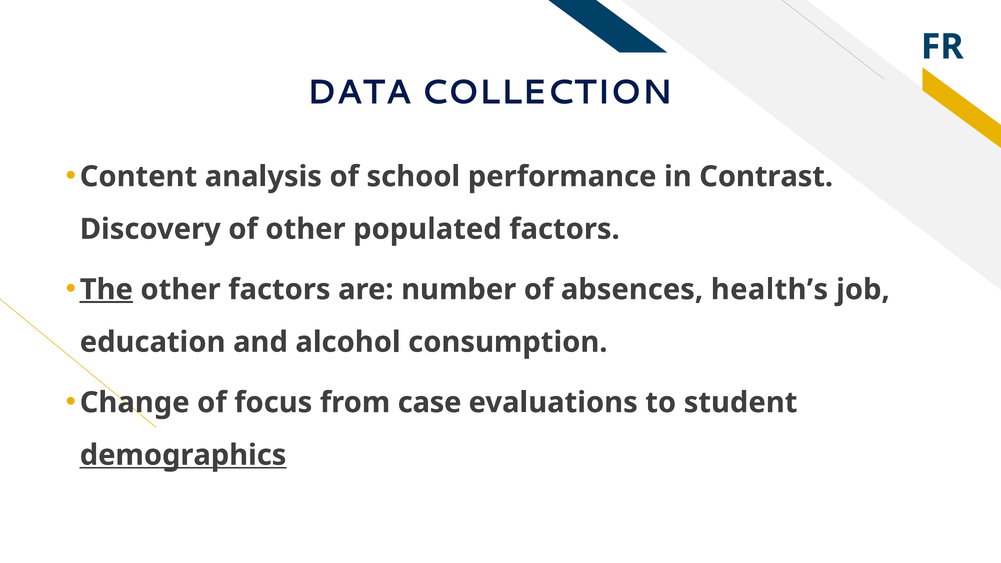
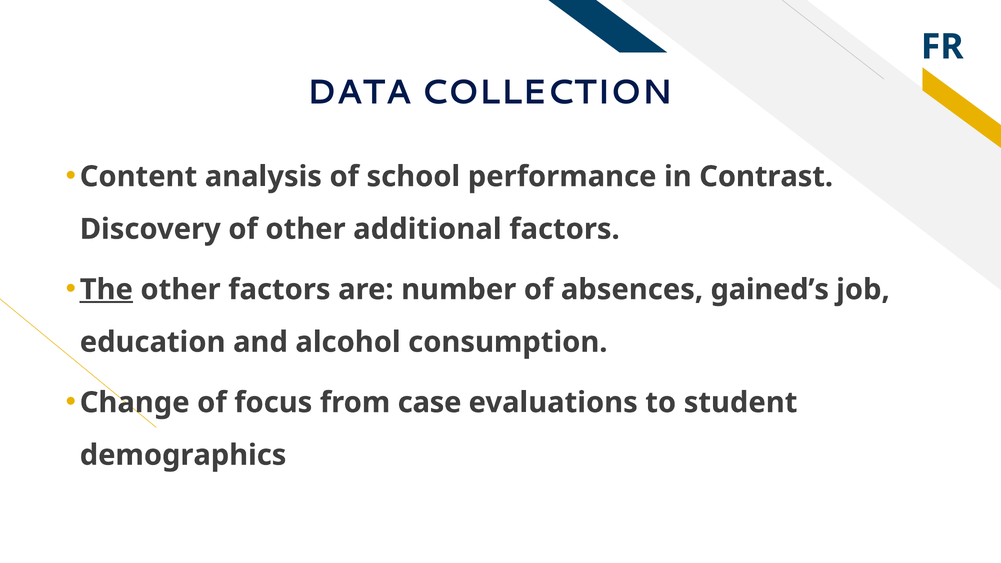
populated: populated -> additional (427, 229)
health’s: health’s -> gained’s (770, 290)
demographics underline: present -> none (183, 455)
